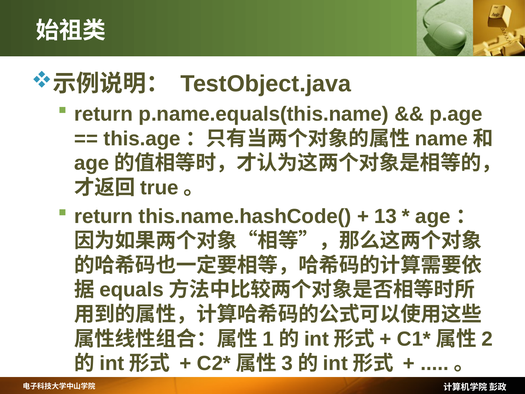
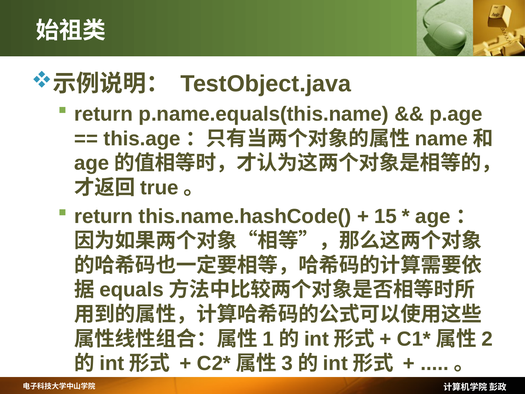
13: 13 -> 15 (385, 216)
